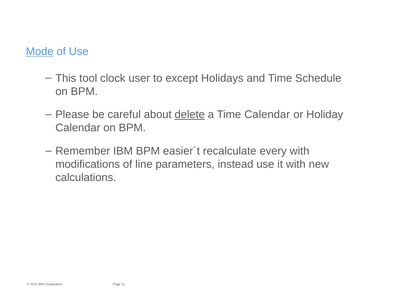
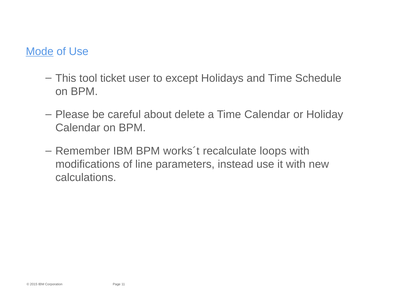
clock: clock -> ticket (113, 78)
delete underline: present -> none (190, 115)
easier´t: easier´t -> works´t (181, 151)
every: every -> loops (273, 151)
